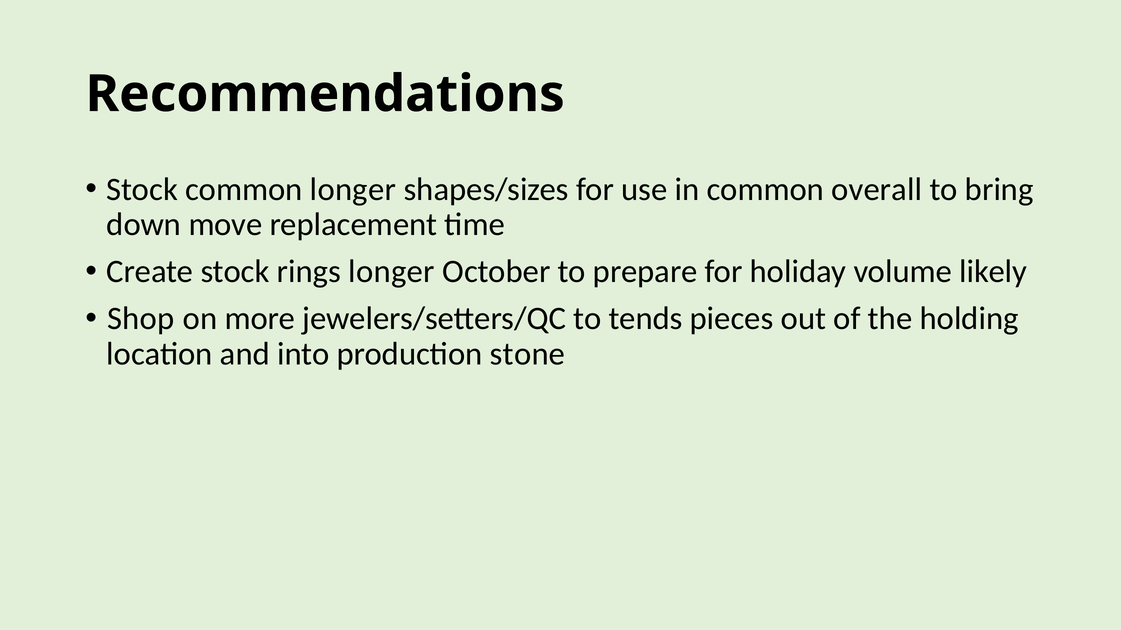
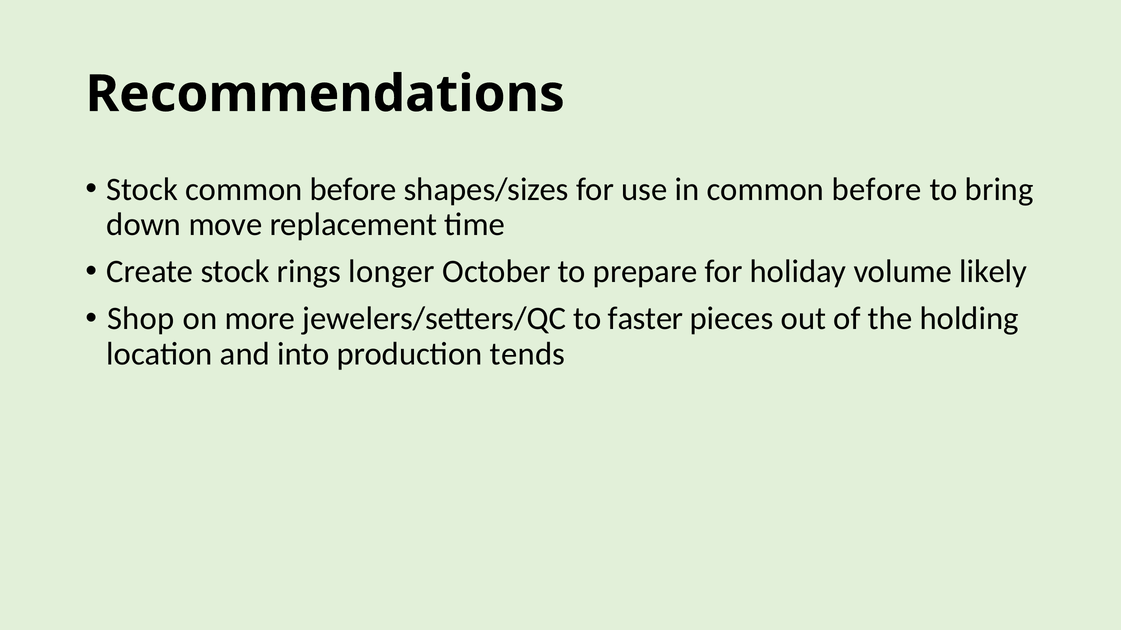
Stock common longer: longer -> before (353, 190)
in common overall: overall -> before (877, 190)
tends: tends -> faster (646, 319)
stone: stone -> tends (528, 354)
